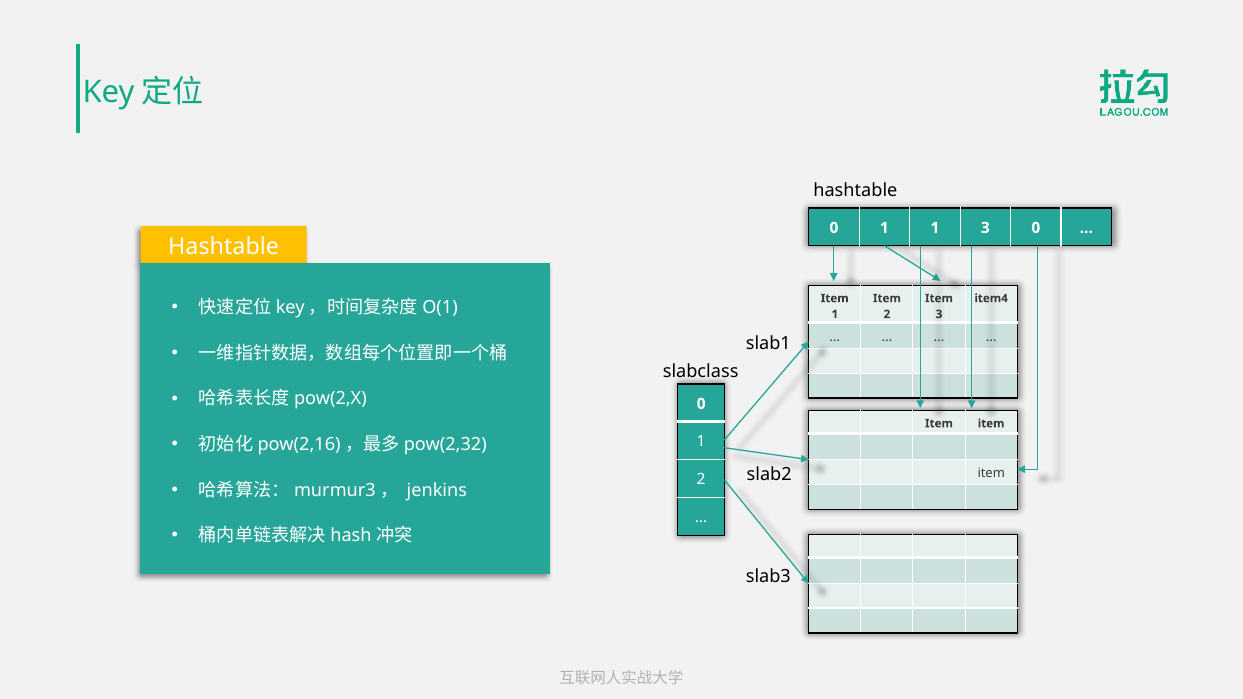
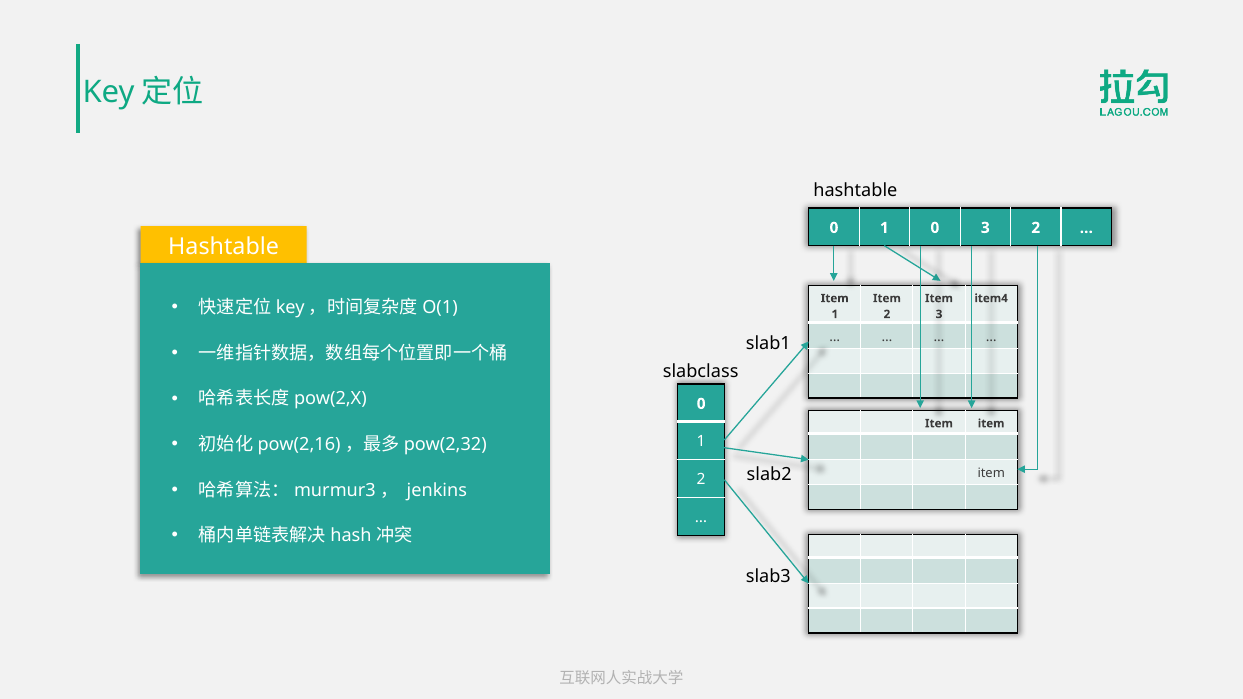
1 1: 1 -> 0 (935, 228)
3 0: 0 -> 2 (1036, 228)
